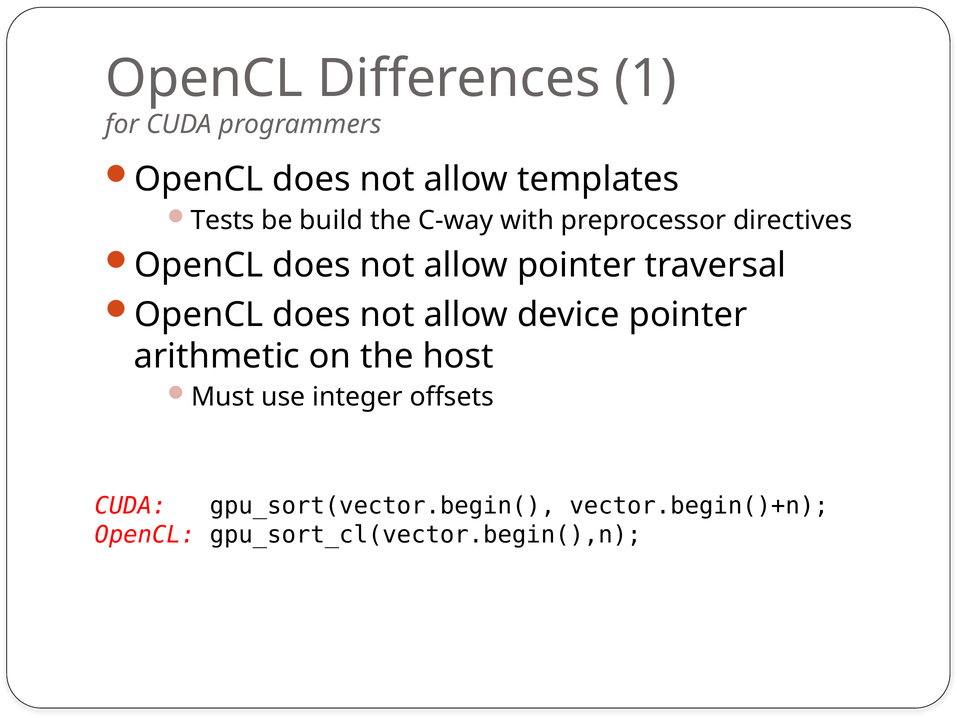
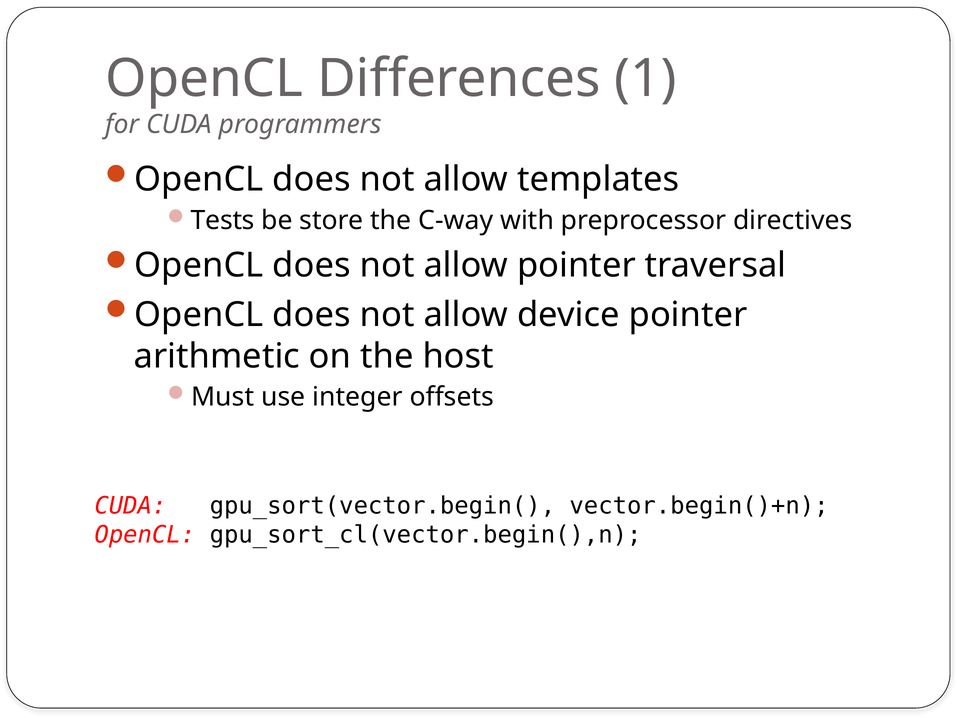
build: build -> store (331, 220)
